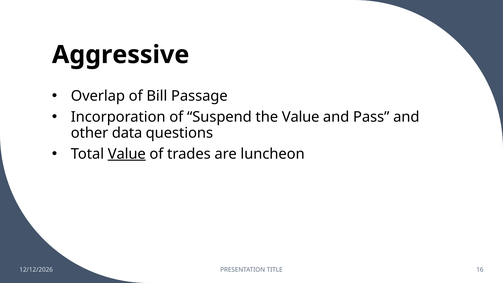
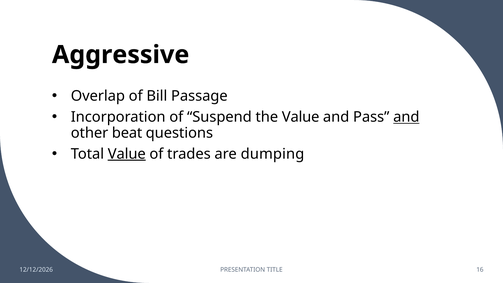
and underline: none -> present (406, 117)
data: data -> beat (127, 133)
luncheon: luncheon -> dumping (272, 154)
